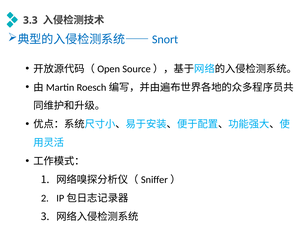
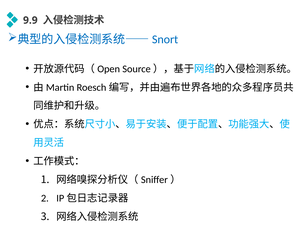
3.3: 3.3 -> 9.9 (30, 20)
